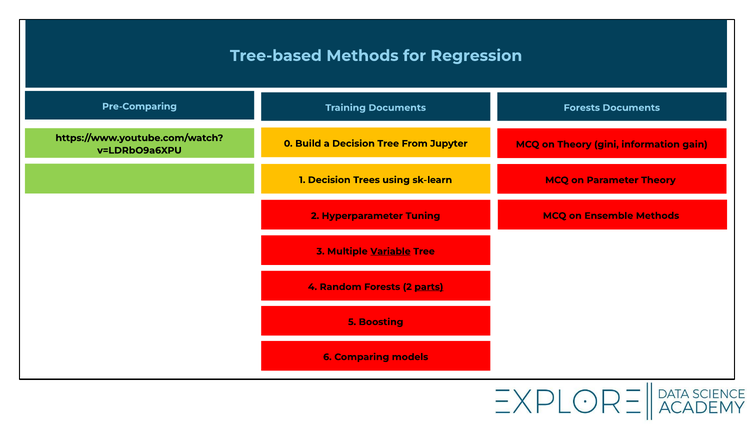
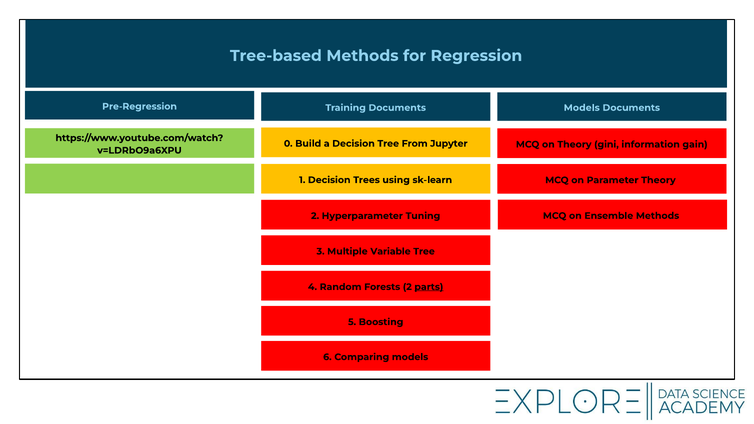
Pre-Comparing: Pre-Comparing -> Pre-Regression (140, 106)
Documents Forests: Forests -> Models (582, 108)
Variable underline: present -> none (390, 251)
